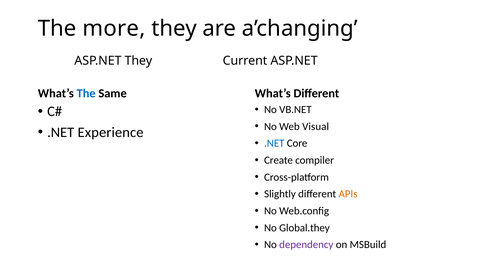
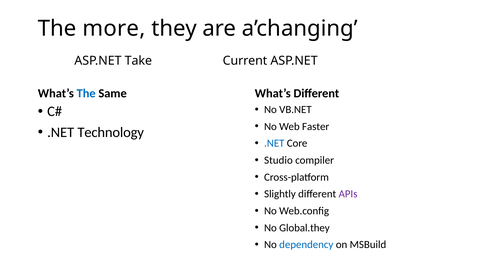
ASP.NET They: They -> Take (138, 61)
Visual: Visual -> Faster (316, 126)
Experience: Experience -> Technology (111, 132)
Create: Create -> Studio (278, 160)
APIs colour: orange -> purple (348, 194)
dependency colour: purple -> blue (306, 245)
